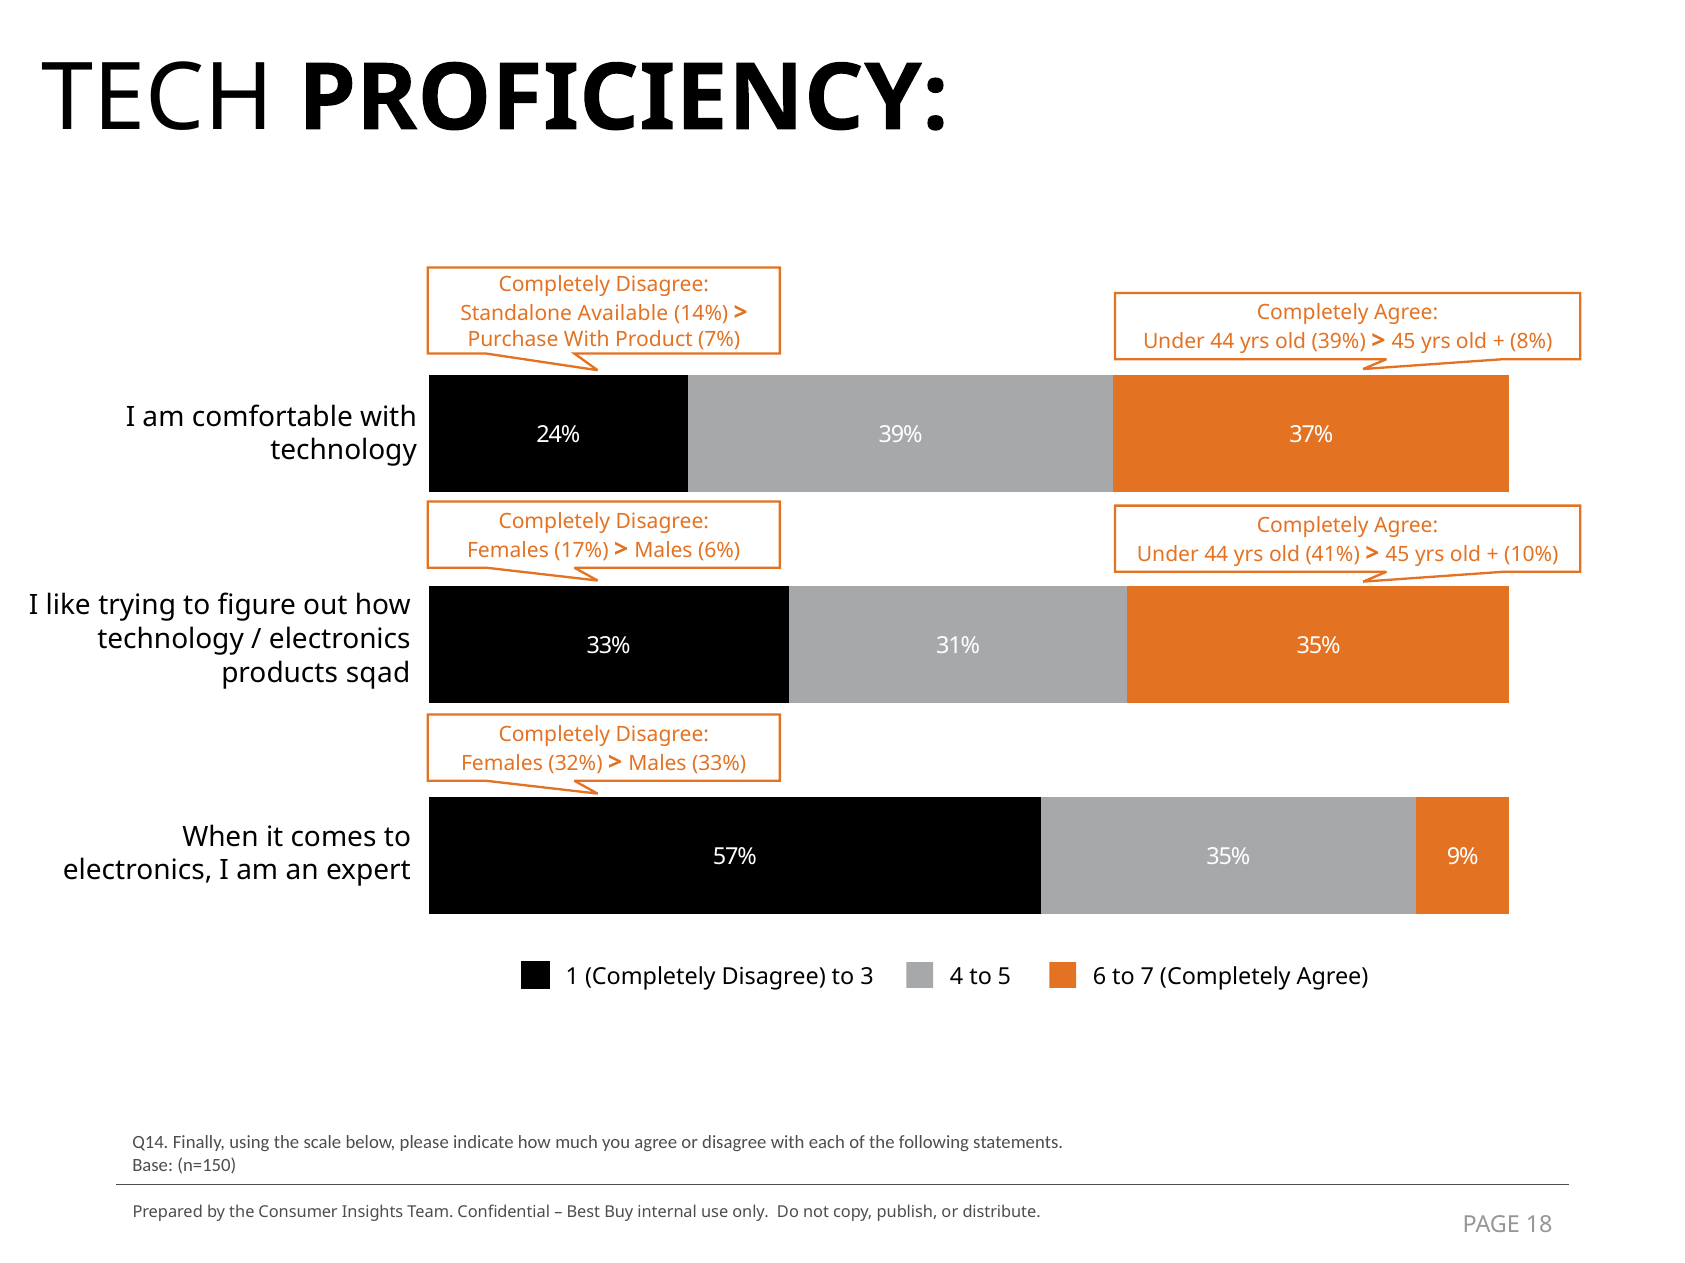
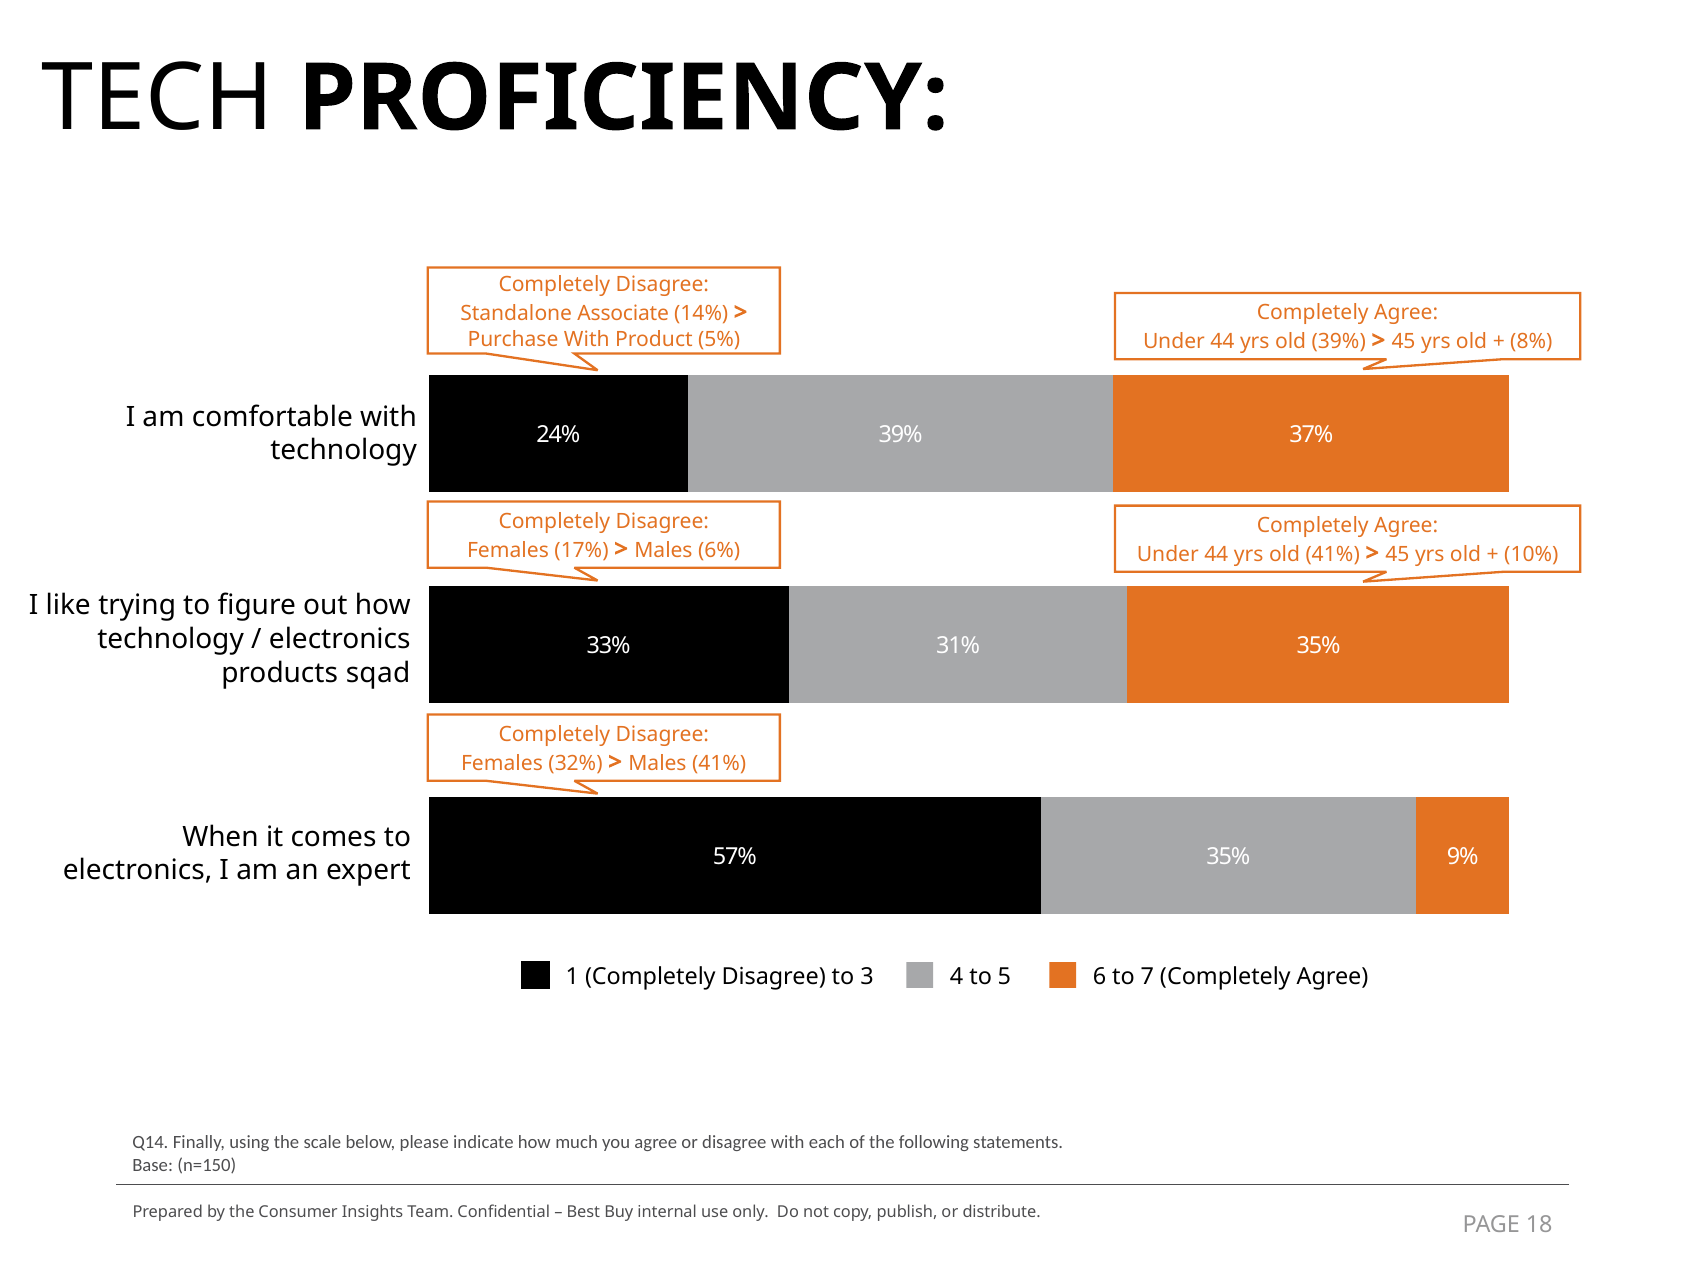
Available: Available -> Associate (623, 314)
7%: 7% -> 5% (719, 340)
Males 33%: 33% -> 41% (719, 764)
